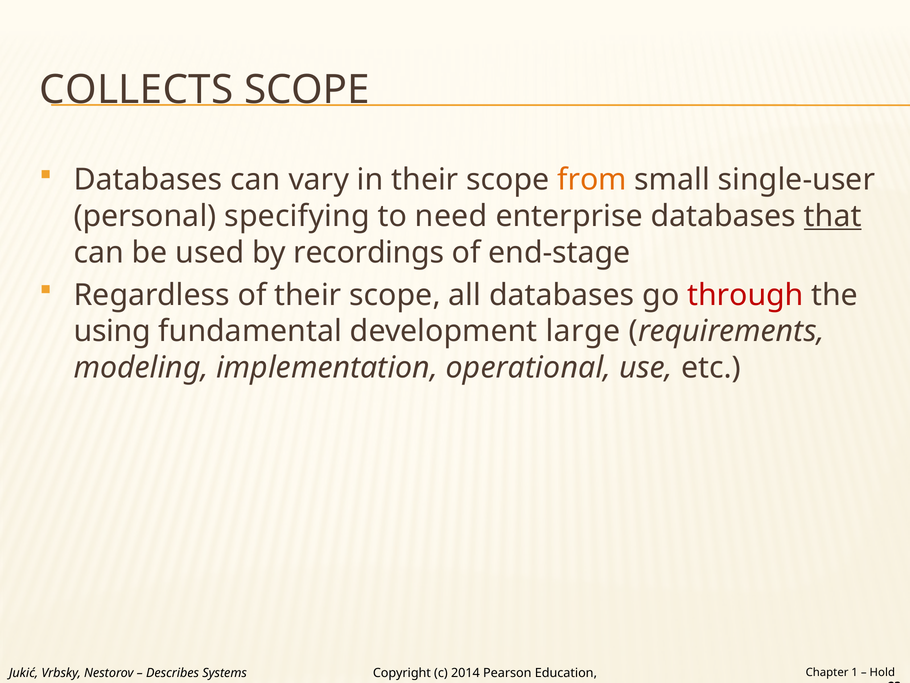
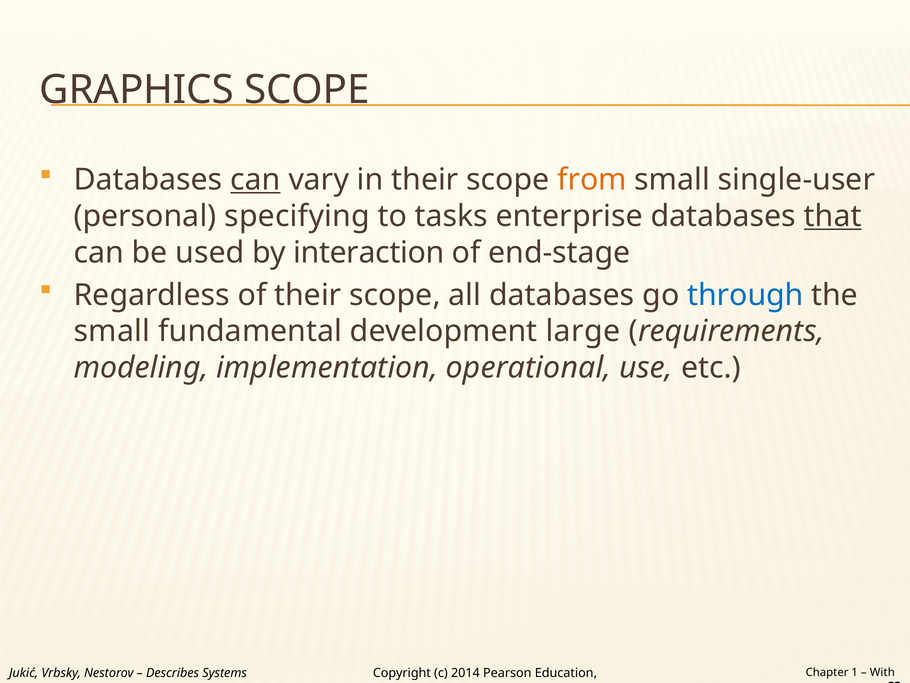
COLLECTS: COLLECTS -> GRAPHICS (137, 90)
can underline: none -> present (256, 180)
need: need -> tasks (451, 216)
recordings: recordings -> interaction (369, 252)
through colour: red -> blue (745, 295)
using: using -> small (112, 331)
Hold: Hold -> With (882, 672)
